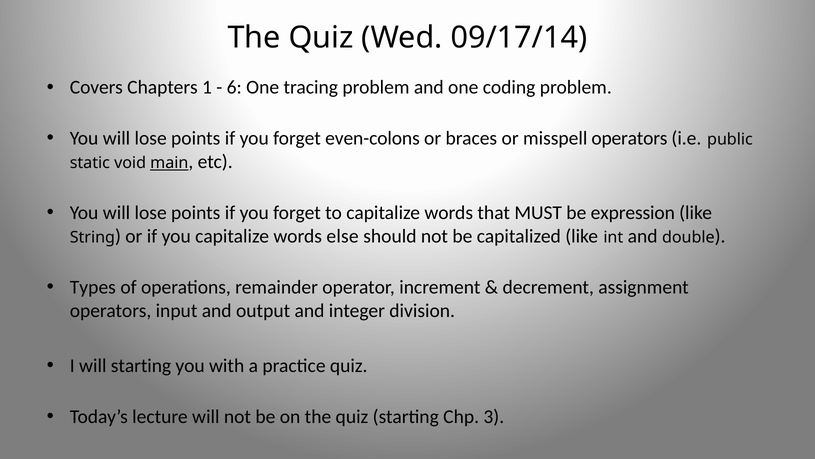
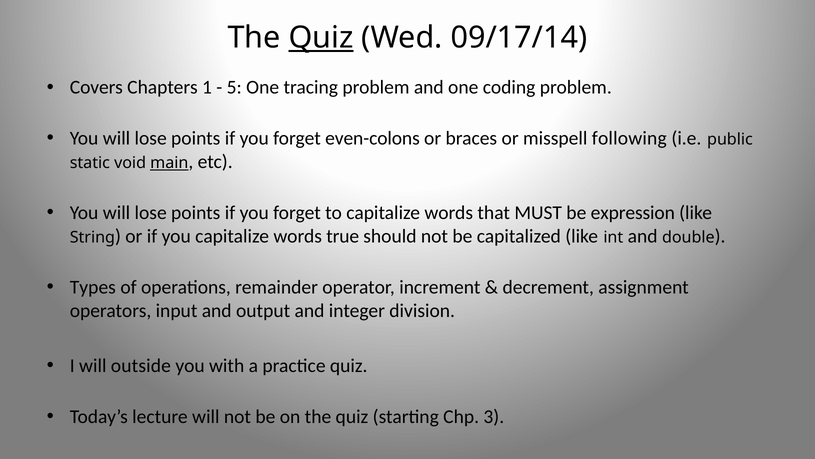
Quiz underline: none -> present (321, 38)
6: 6 -> 5 (234, 87)
misspell operators: operators -> following (629, 138)
else: else -> true (343, 236)
will starting: starting -> outside (141, 365)
